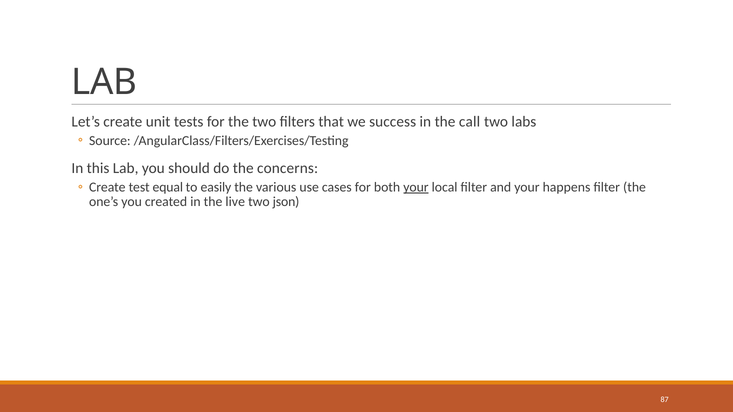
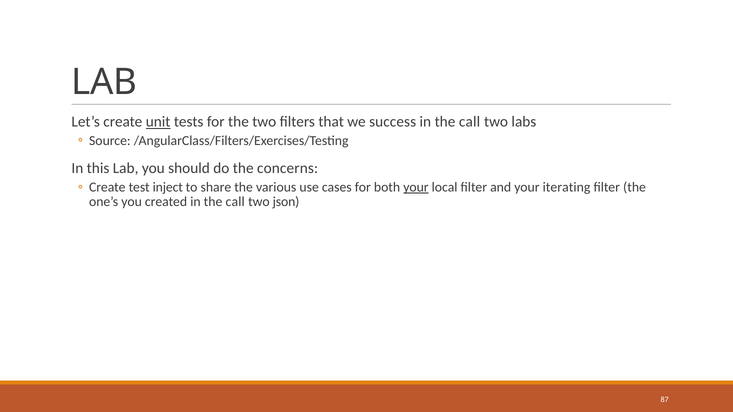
unit underline: none -> present (158, 122)
equal: equal -> inject (168, 187)
easily: easily -> share (216, 187)
happens: happens -> iterating (566, 187)
created in the live: live -> call (235, 202)
